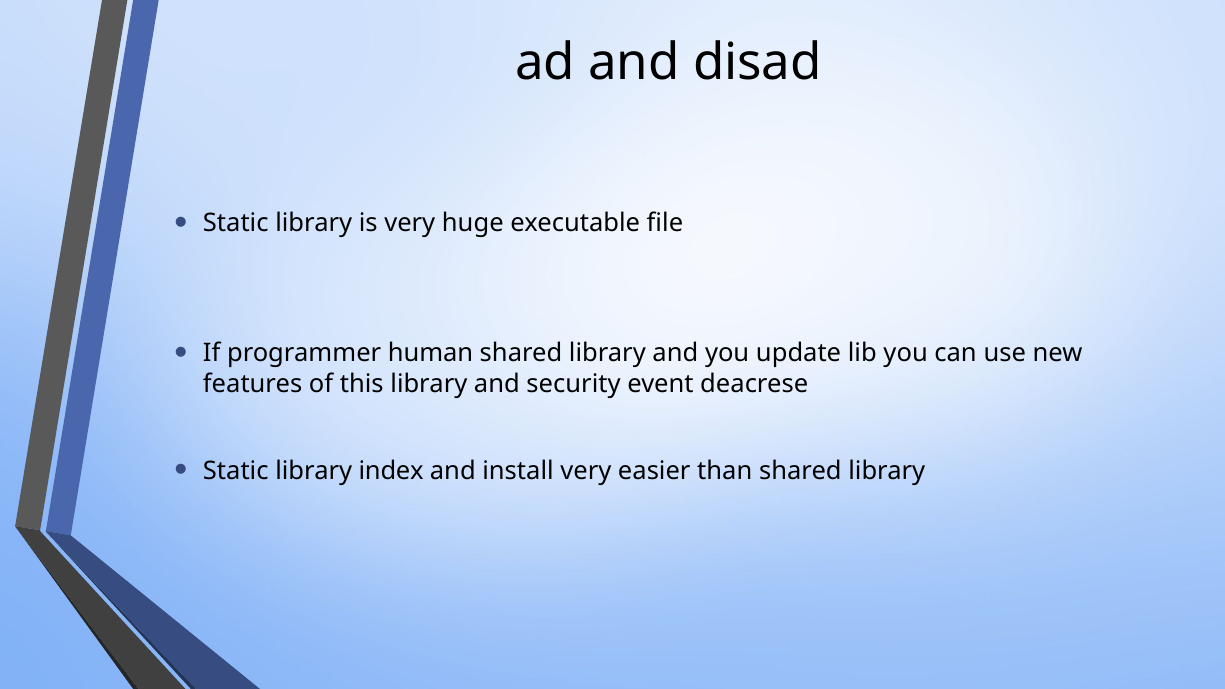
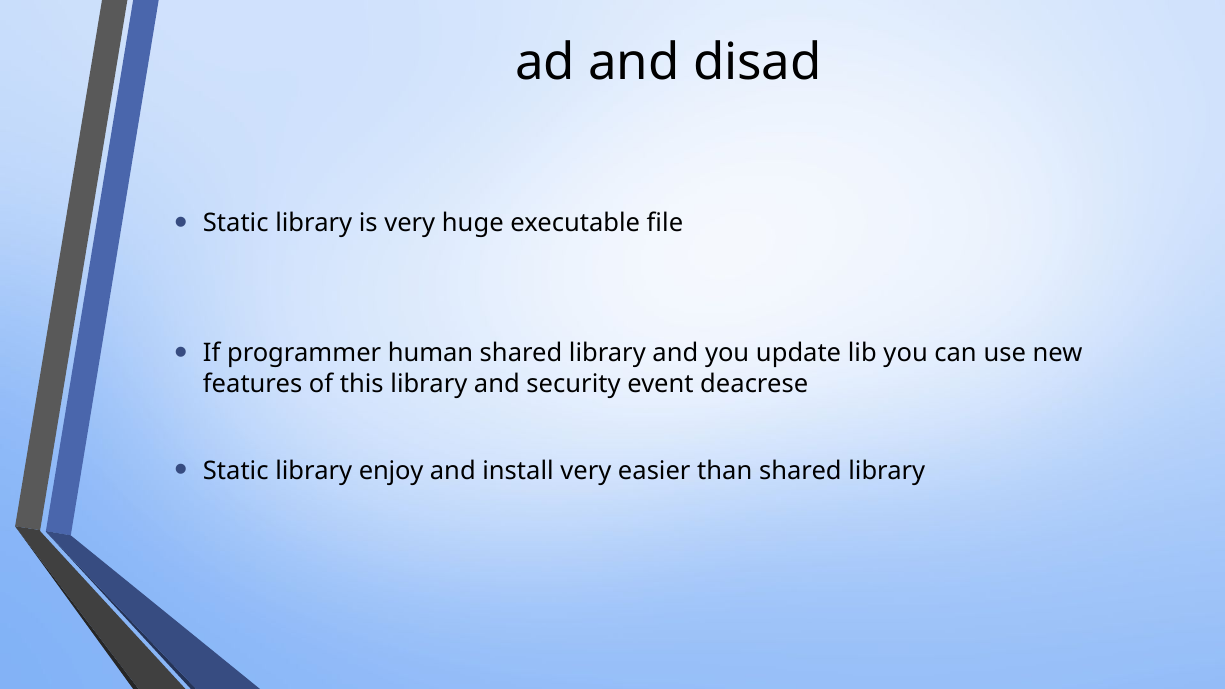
index: index -> enjoy (391, 471)
